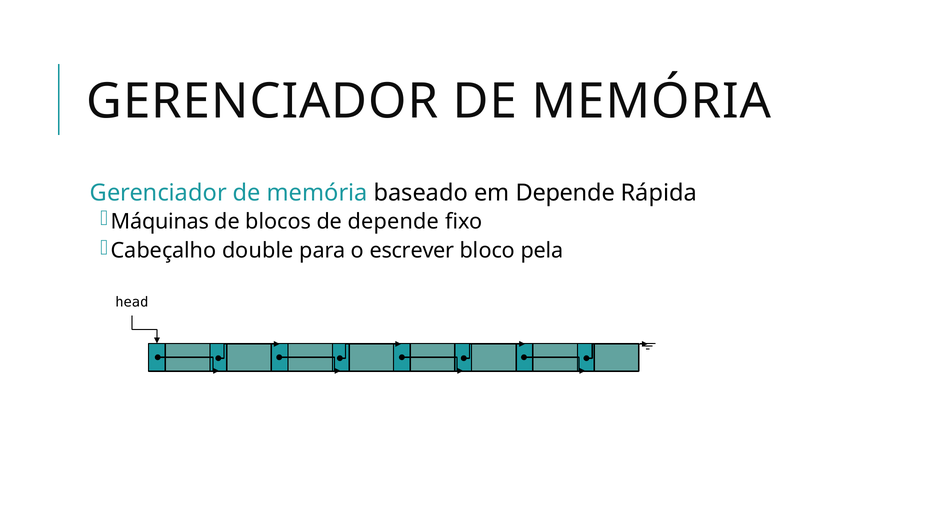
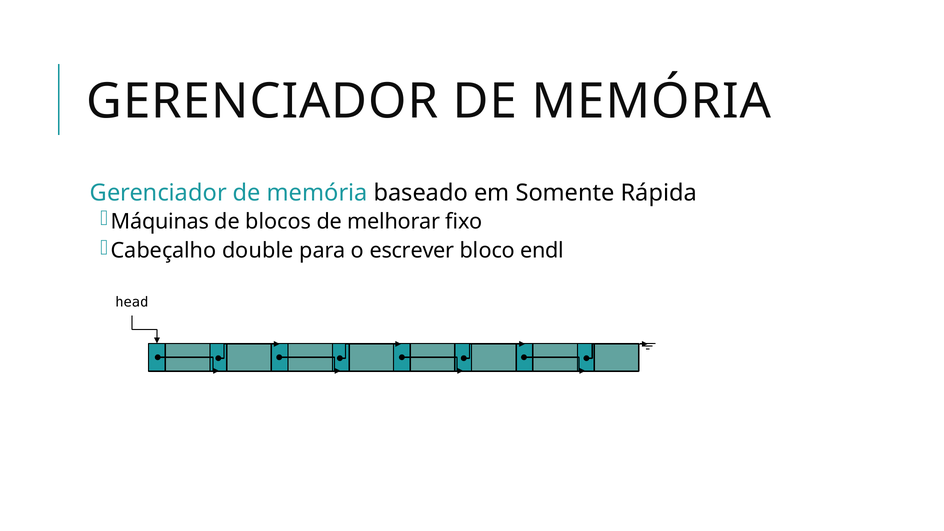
em Depende: Depende -> Somente (565, 193)
de depende: depende -> melhorar (394, 222)
pela: pela -> endl (542, 251)
